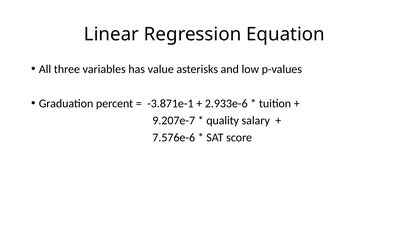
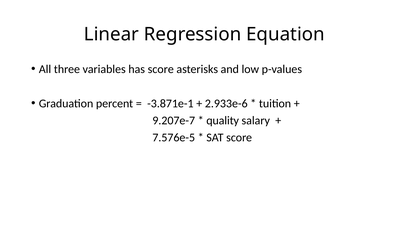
has value: value -> score (161, 69)
7.576e-6: 7.576e-6 -> 7.576e-5 (174, 138)
